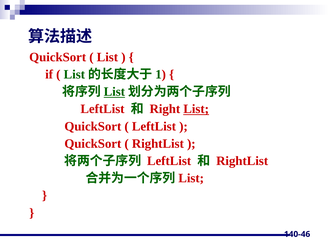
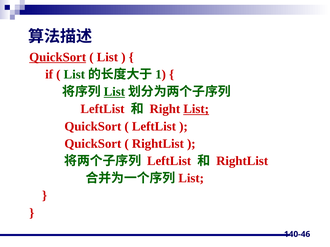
QuickSort underline: none -> present (58, 57)
